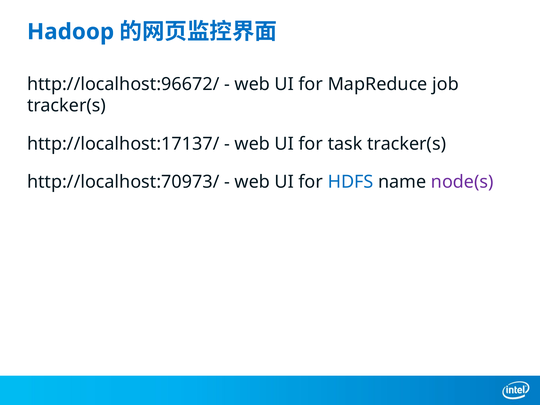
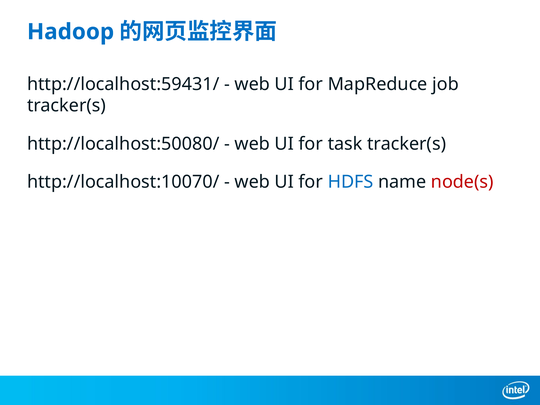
http://localhost:96672/: http://localhost:96672/ -> http://localhost:59431/ (123, 84)
http://localhost:17137/: http://localhost:17137/ -> http://localhost:50080/ (123, 144)
http://localhost:70973/: http://localhost:70973/ -> http://localhost:10070/ (123, 182)
node(s colour: purple -> red (462, 182)
